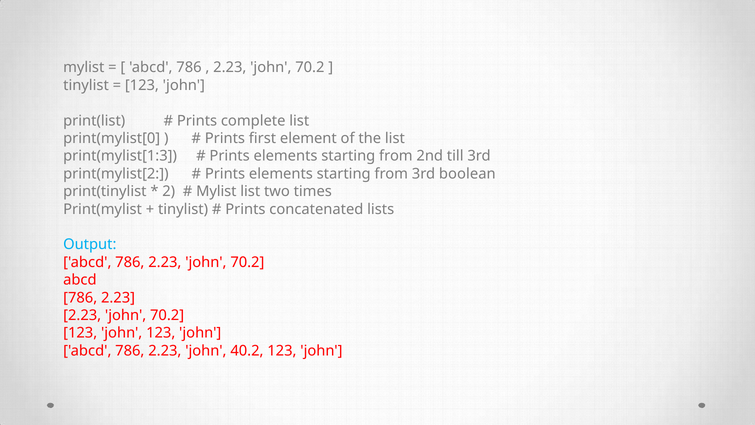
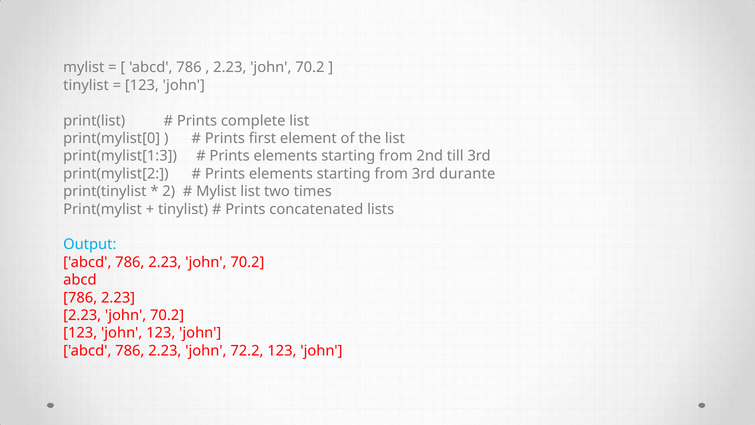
boolean: boolean -> durante (467, 174)
40.2: 40.2 -> 72.2 (247, 351)
